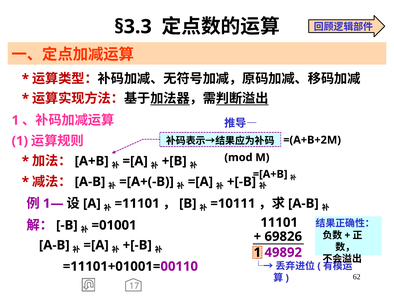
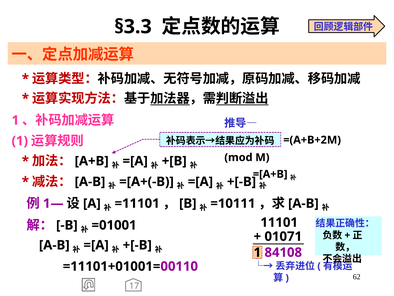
69826: 69826 -> 01071 (283, 236)
49892: 49892 -> 84108 (283, 252)
